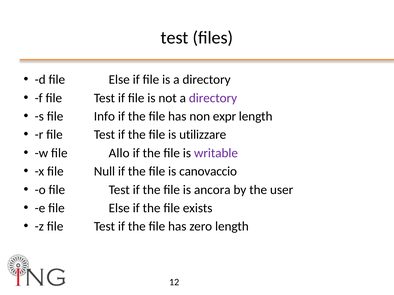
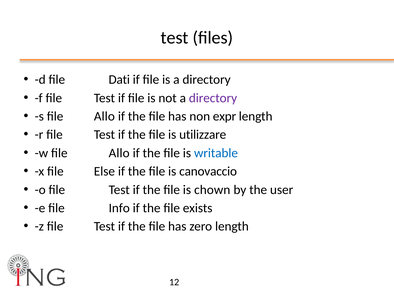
d file Else: Else -> Dati (119, 80)
s file Info: Info -> Allo (104, 116)
writable colour: purple -> blue (216, 153)
Null: Null -> Else (104, 172)
ancora: ancora -> chown (212, 190)
e file Else: Else -> Info (119, 208)
